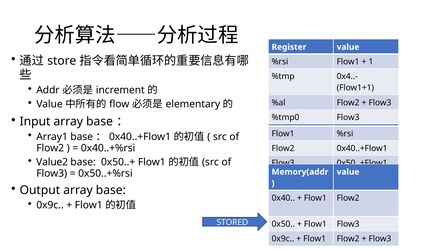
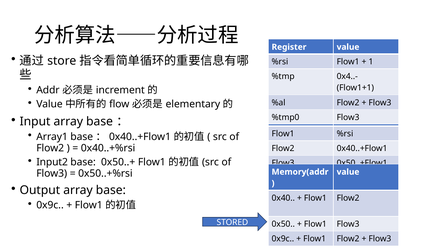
Value2: Value2 -> Input2 (52, 162)
